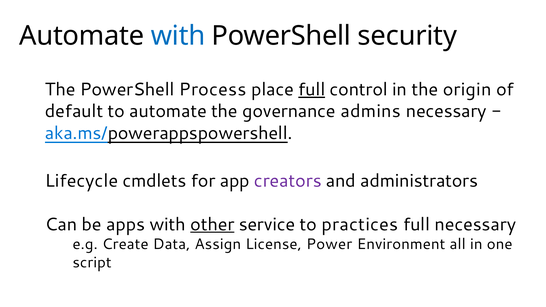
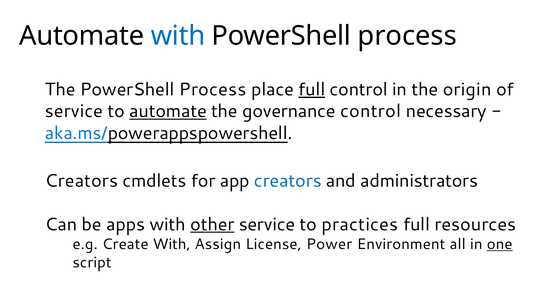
security: security -> process (407, 36)
default: default -> service (74, 111)
automate underline: none -> present (168, 111)
governance admins: admins -> control (371, 111)
Lifecycle: Lifecycle -> Creators (82, 181)
creators colour: purple -> blue (288, 181)
full necessary: necessary -> resources (475, 224)
Create Data: Data -> With (172, 244)
one underline: none -> present (500, 244)
